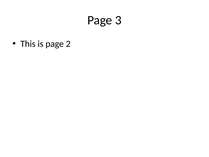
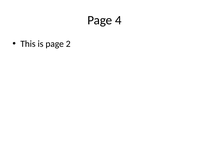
3: 3 -> 4 (118, 20)
